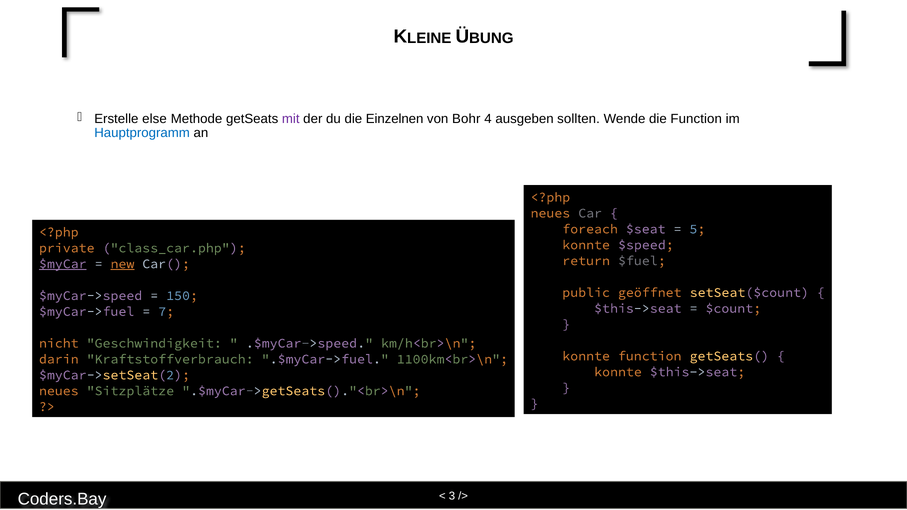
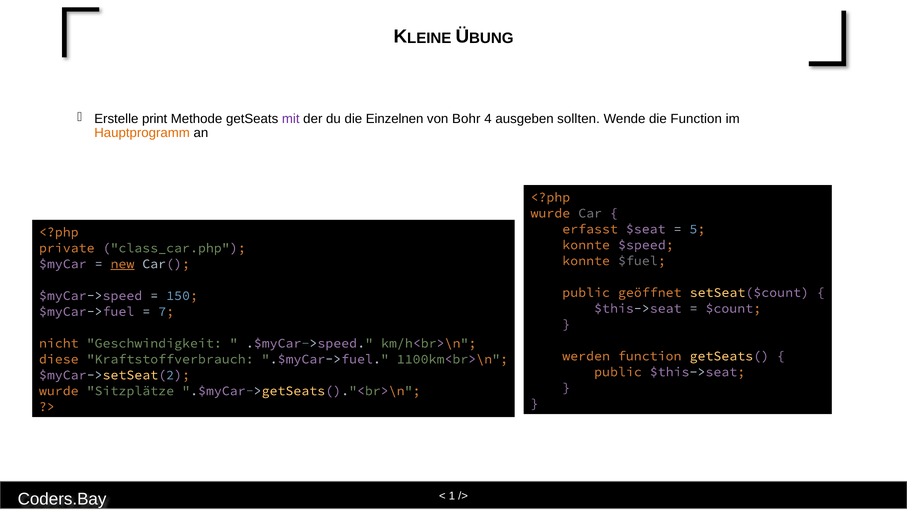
else: else -> print (155, 119)
Hauptprogramm colour: blue -> orange (142, 133)
neues: neues -> wurde (550, 213)
foreach: foreach -> erfasst (590, 229)
return: return -> konnte (586, 261)
$myCar underline: present -> none (63, 264)
konnte: konnte -> werden (586, 356)
darin: darin -> diese (59, 359)
konnte: konnte -> public (618, 372)
neues: neues -> wurde (59, 391)
3: 3 -> 1 (452, 496)
